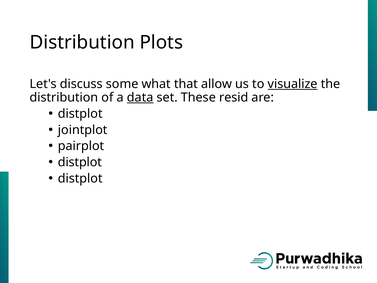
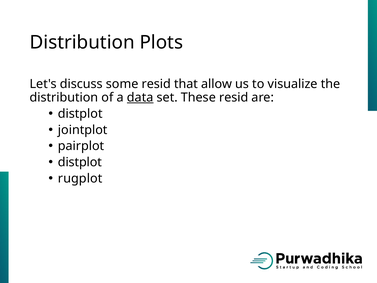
some what: what -> resid (156, 84)
visualize underline: present -> none (293, 84)
distplot: distplot -> rugplot (80, 178)
